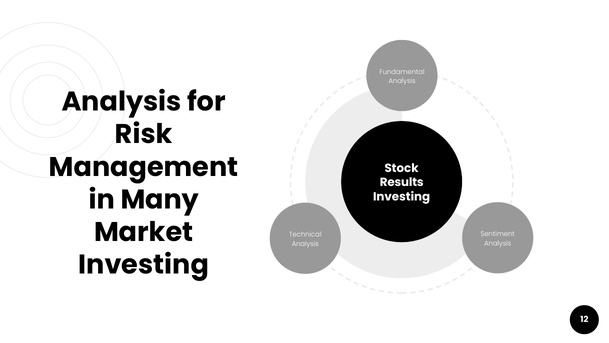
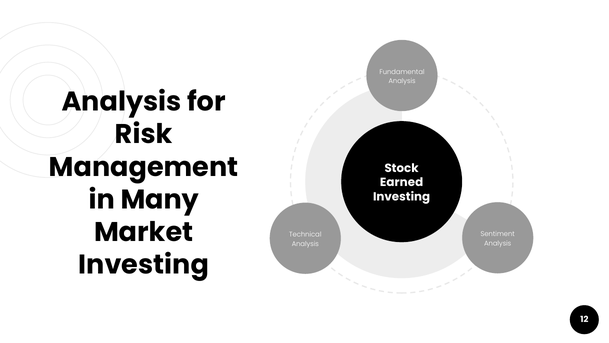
Results: Results -> Earned (402, 182)
